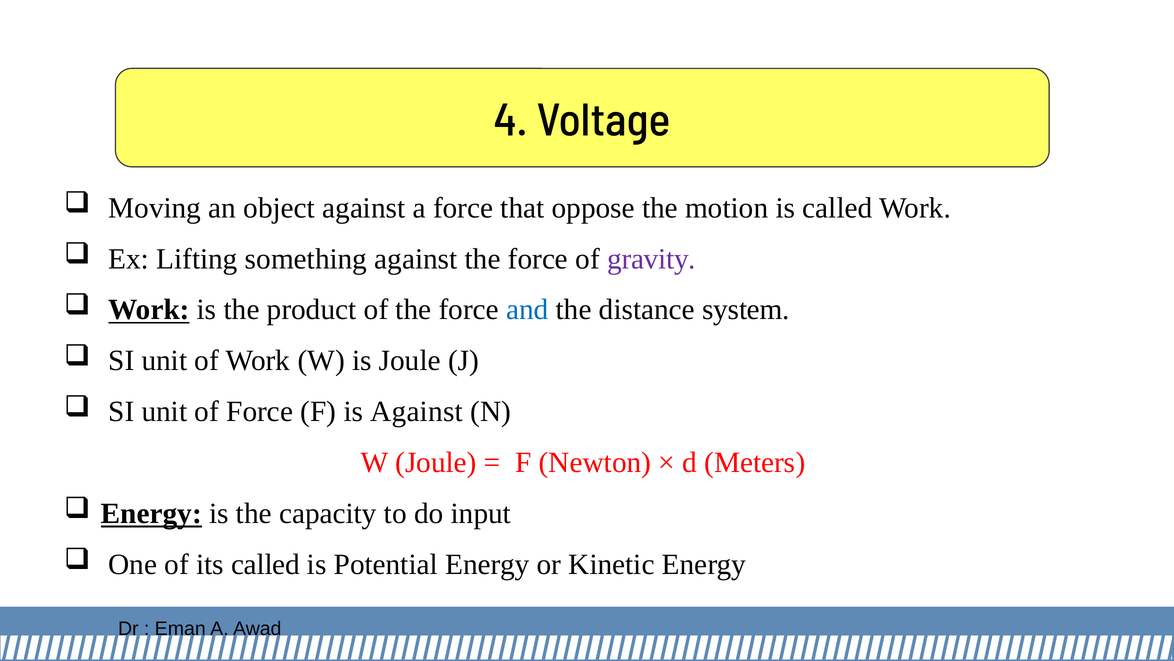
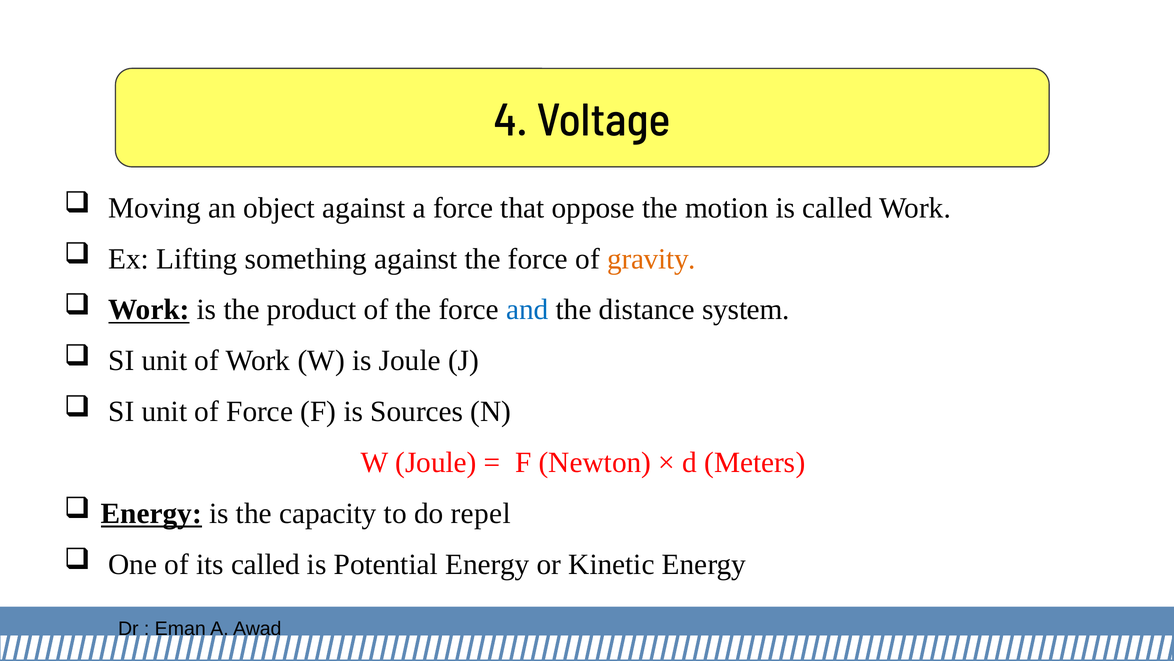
gravity colour: purple -> orange (651, 259)
is Against: Against -> Sources (417, 411)
input: input -> repel (481, 513)
